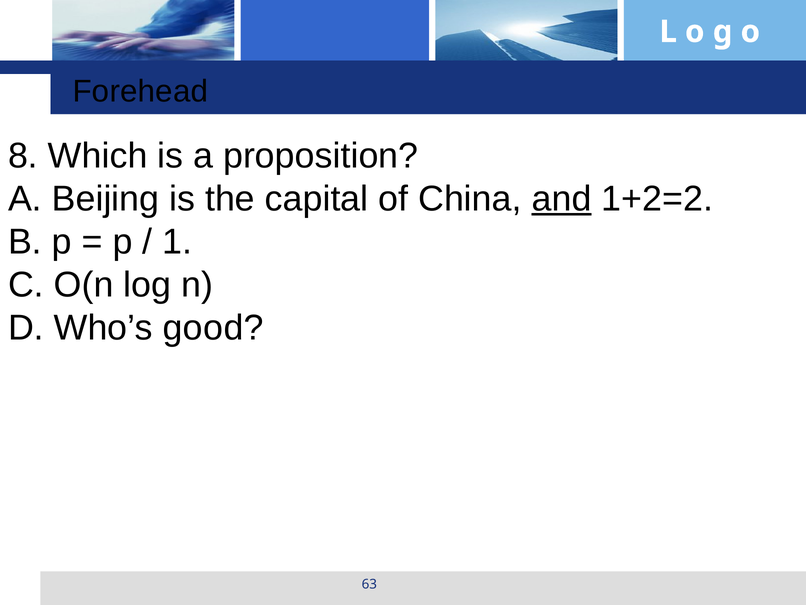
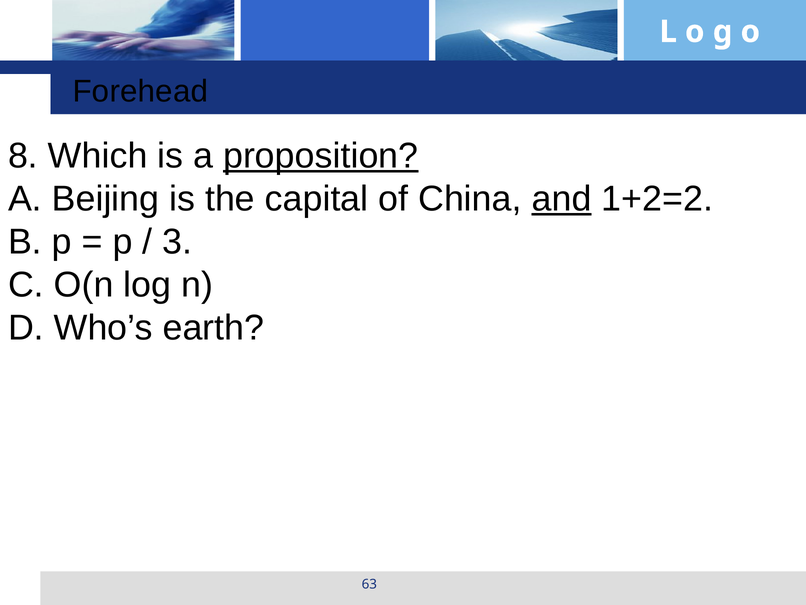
proposition underline: none -> present (321, 156)
1: 1 -> 3 (177, 242)
good: good -> earth (213, 328)
